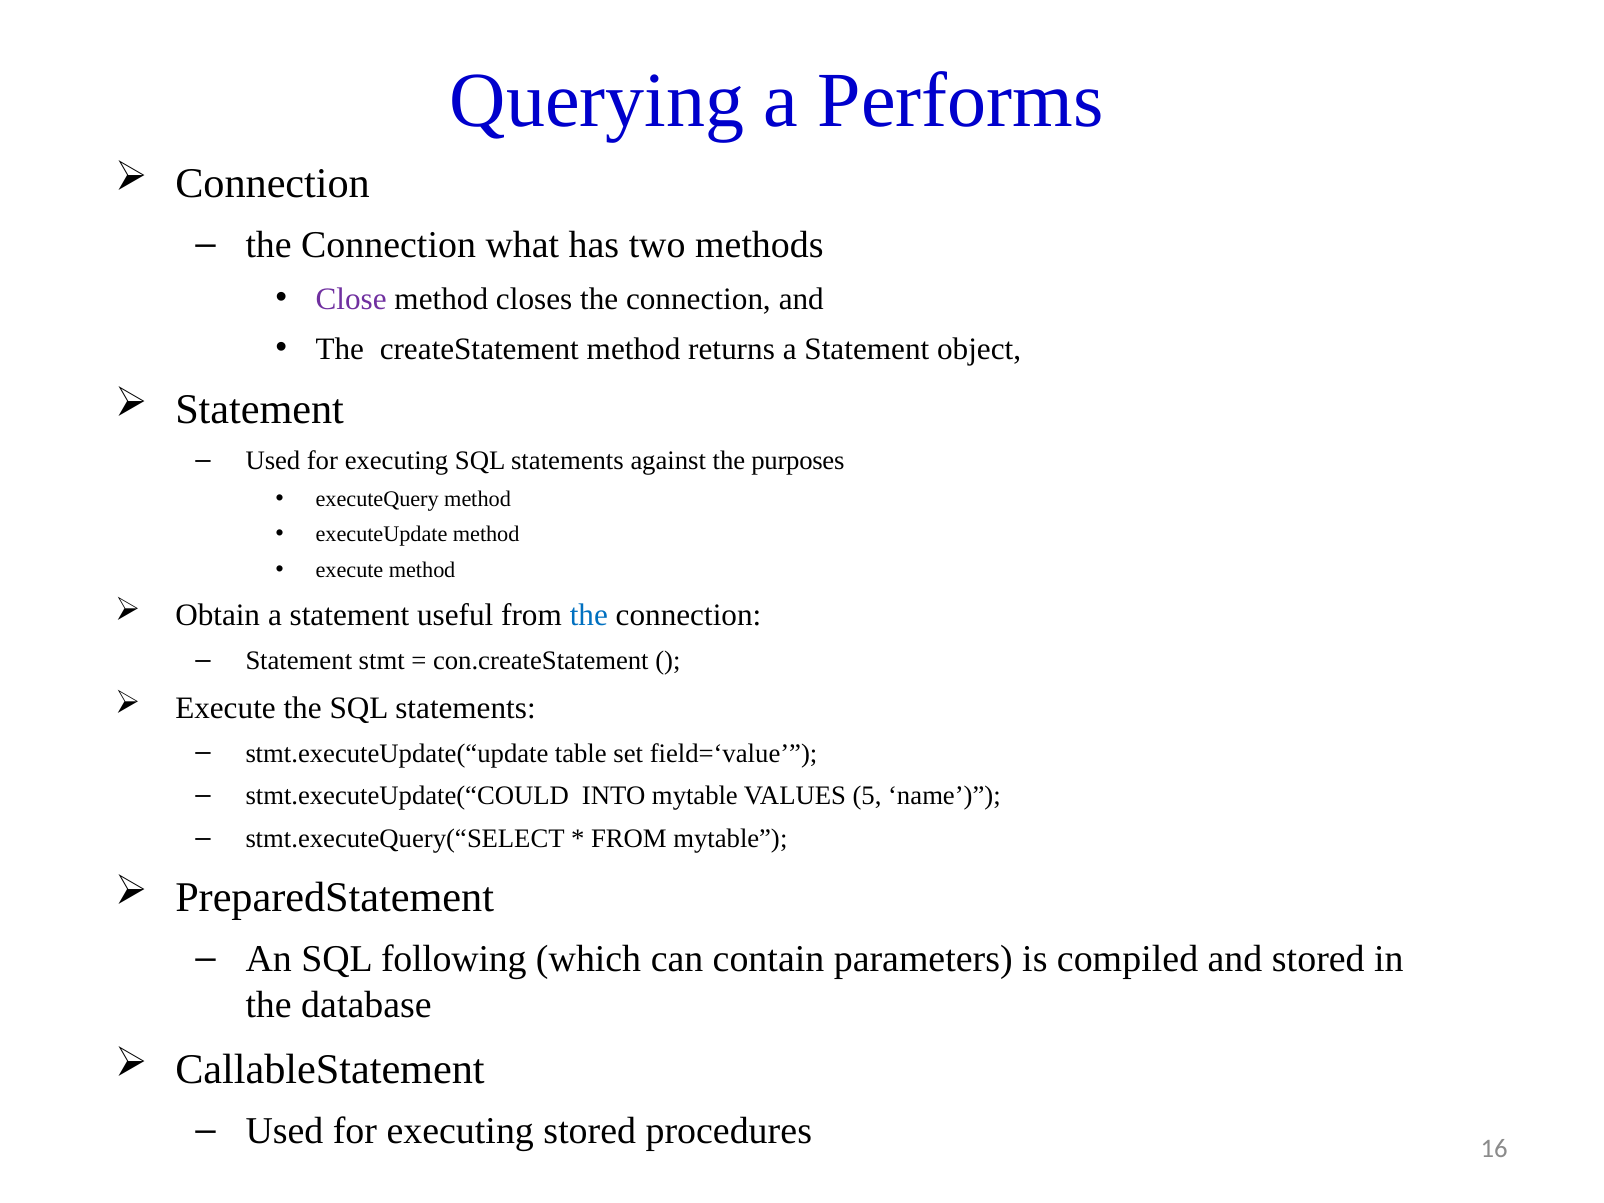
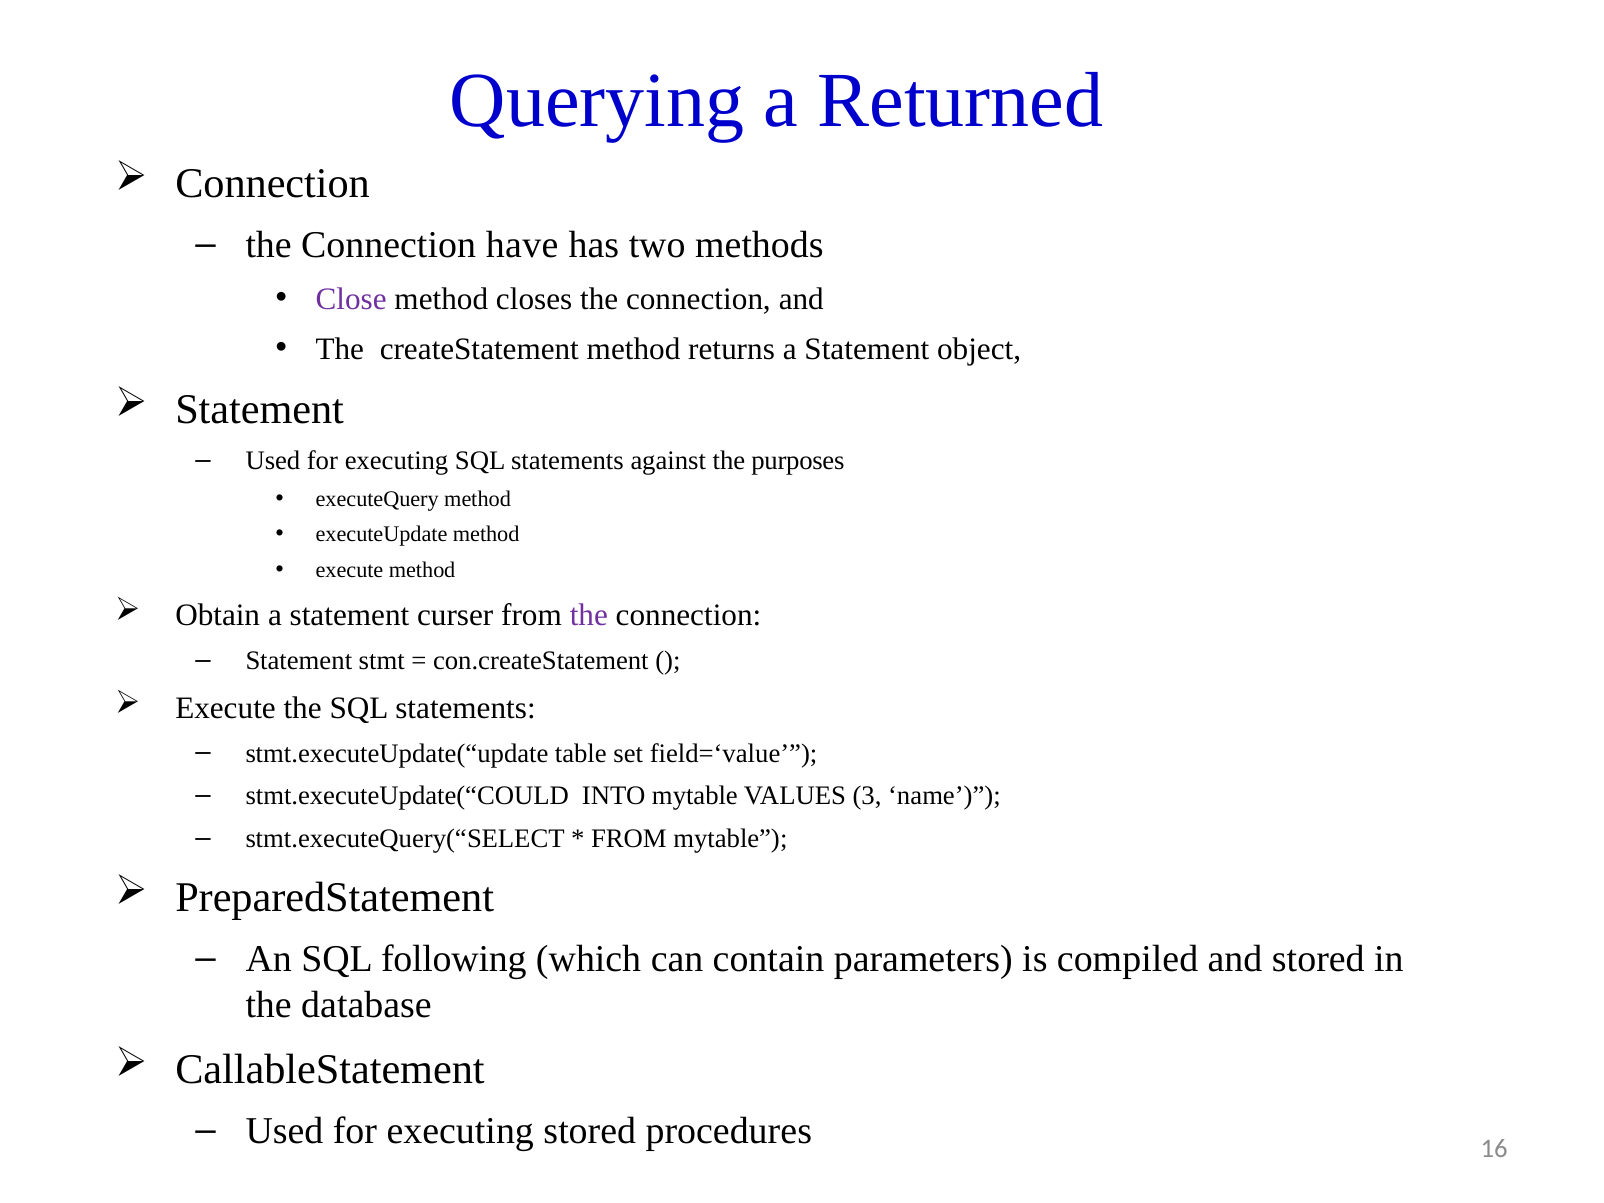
Performs: Performs -> Returned (961, 100)
what: what -> have (522, 245)
useful: useful -> curser (455, 615)
the colour: blue -> purple (589, 615)
5: 5 -> 3 (867, 796)
